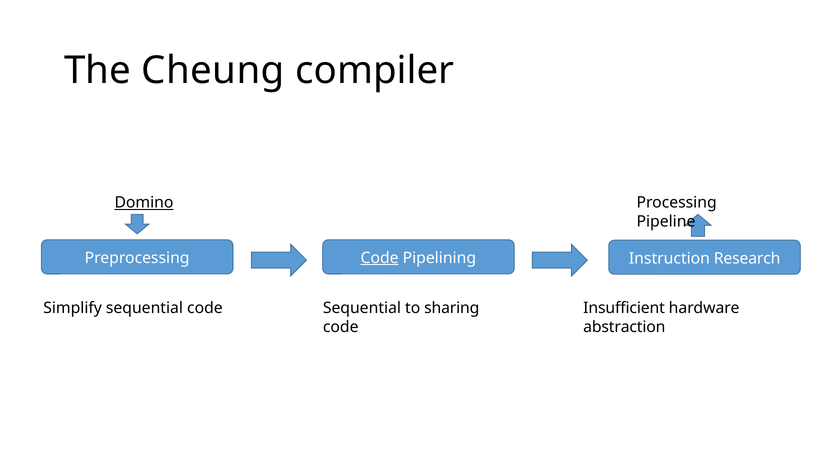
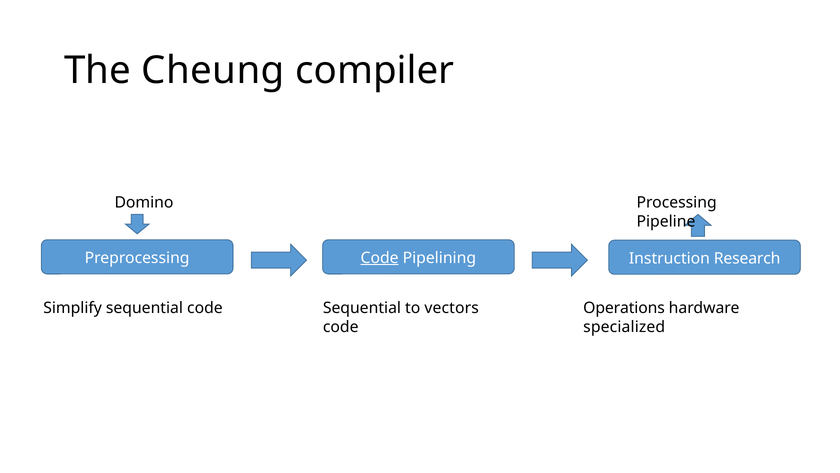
Domino underline: present -> none (144, 202)
sharing: sharing -> vectors (452, 308)
Insufficient: Insufficient -> Operations (624, 308)
abstraction: abstraction -> specialized (624, 327)
